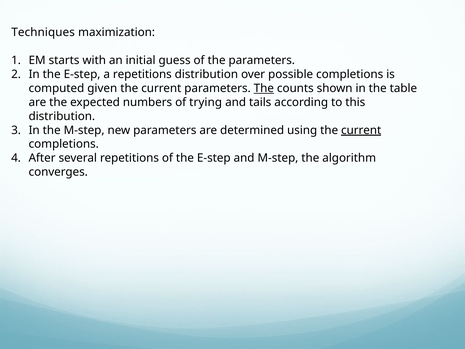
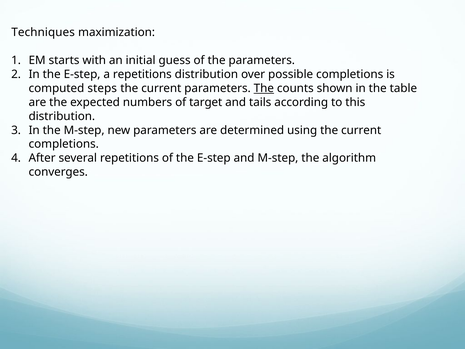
given: given -> steps (102, 88)
trying: trying -> target (206, 102)
current underline: present -> none (361, 130)
